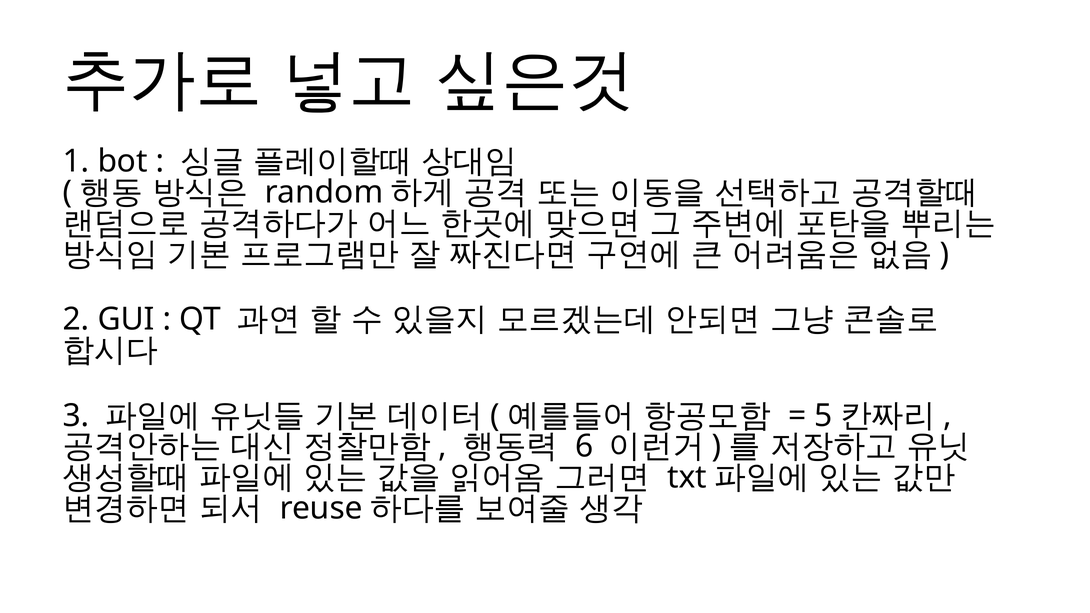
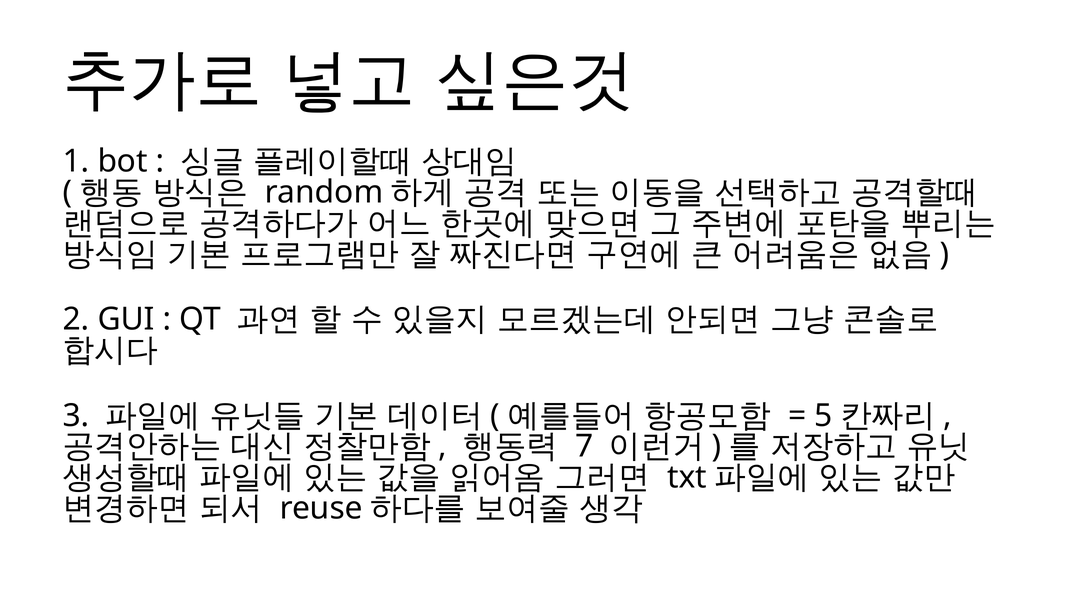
6: 6 -> 7 (584, 447)
